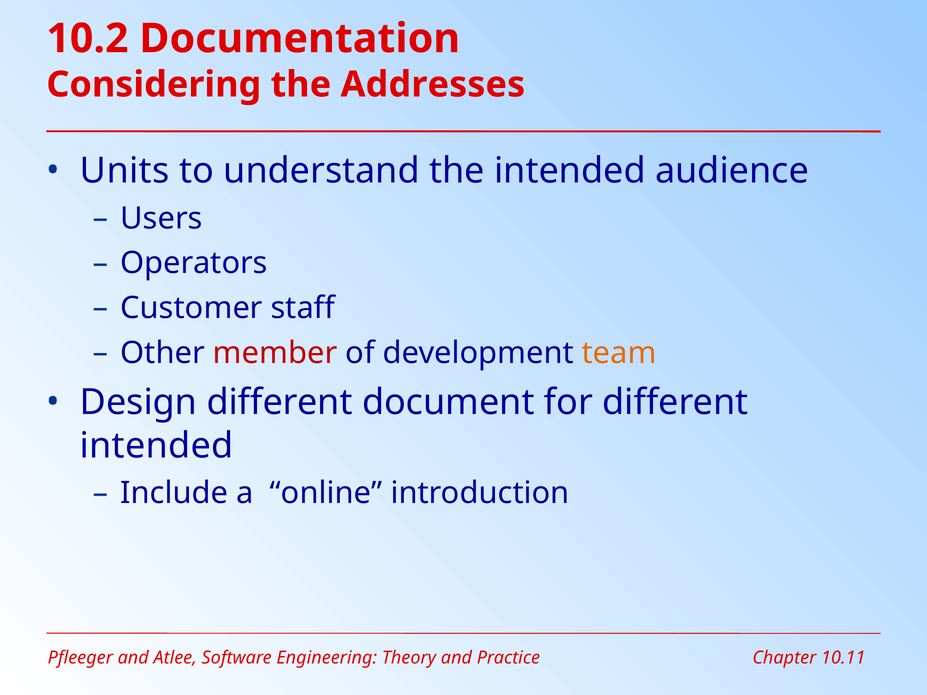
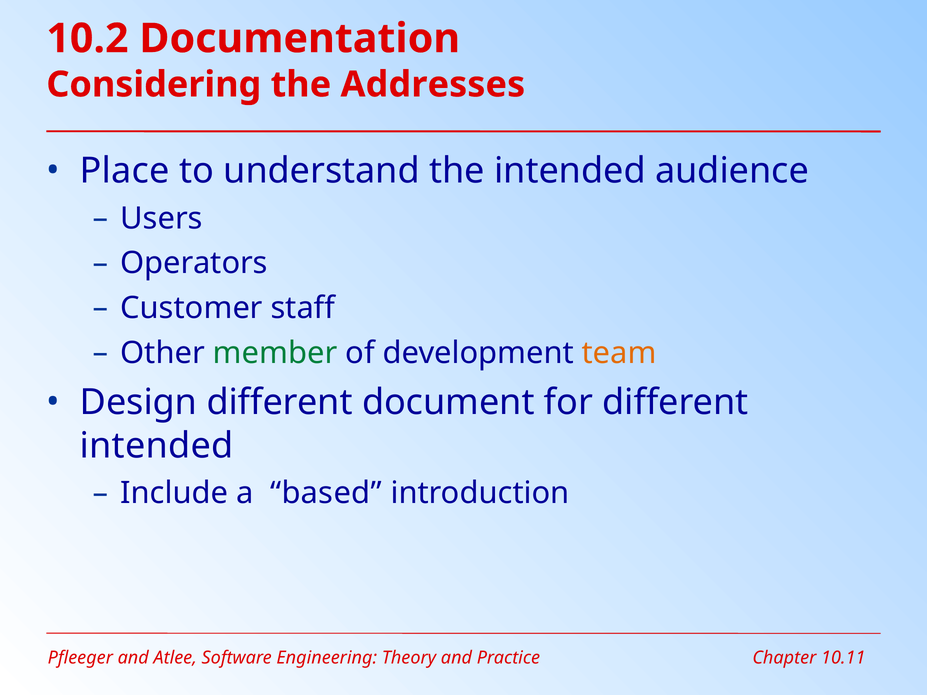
Units: Units -> Place (125, 171)
member colour: red -> green (275, 353)
online: online -> based (326, 493)
